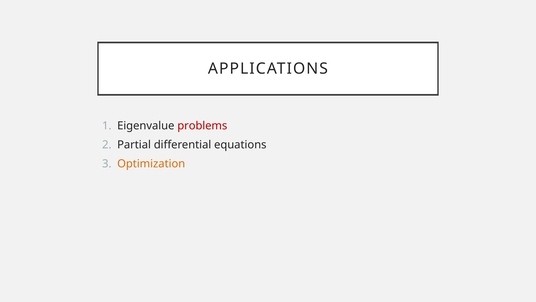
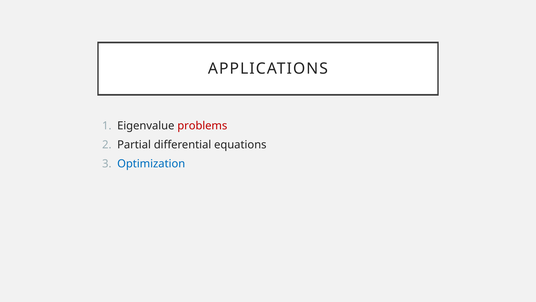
Optimization colour: orange -> blue (151, 163)
